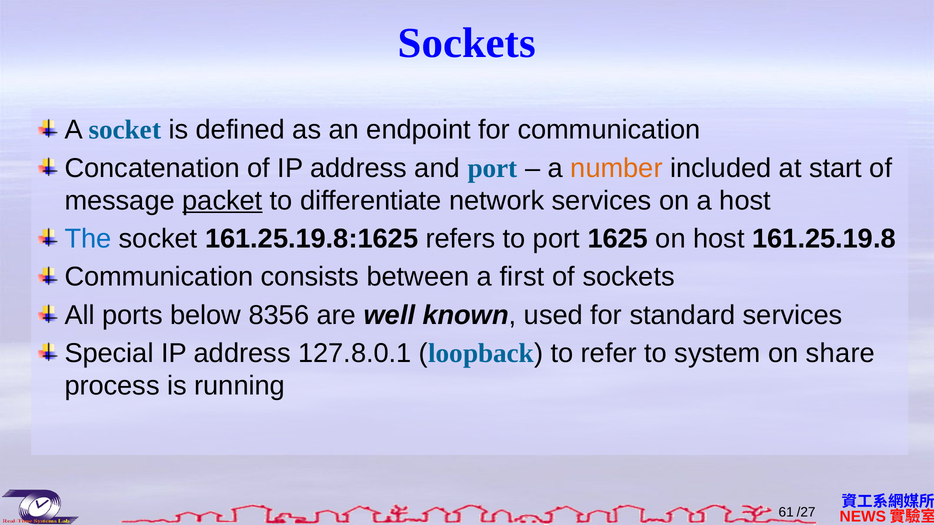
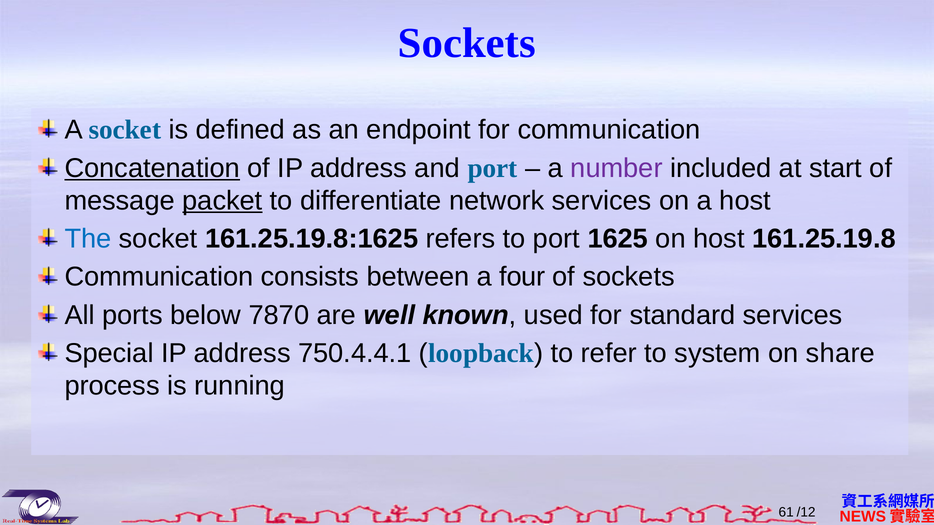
Concatenation underline: none -> present (152, 168)
number colour: orange -> purple (617, 168)
first: first -> four (522, 277)
8356: 8356 -> 7870 (279, 315)
127.8.0.1: 127.8.0.1 -> 750.4.4.1 (355, 354)
/27: /27 -> /12 (806, 512)
